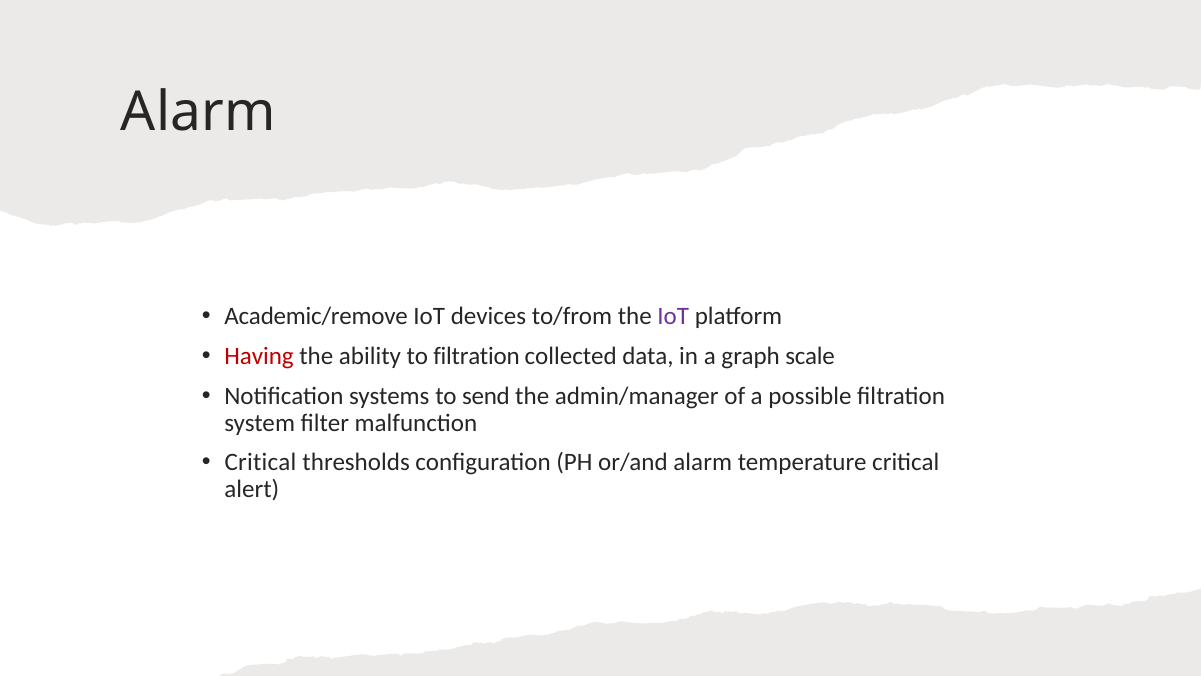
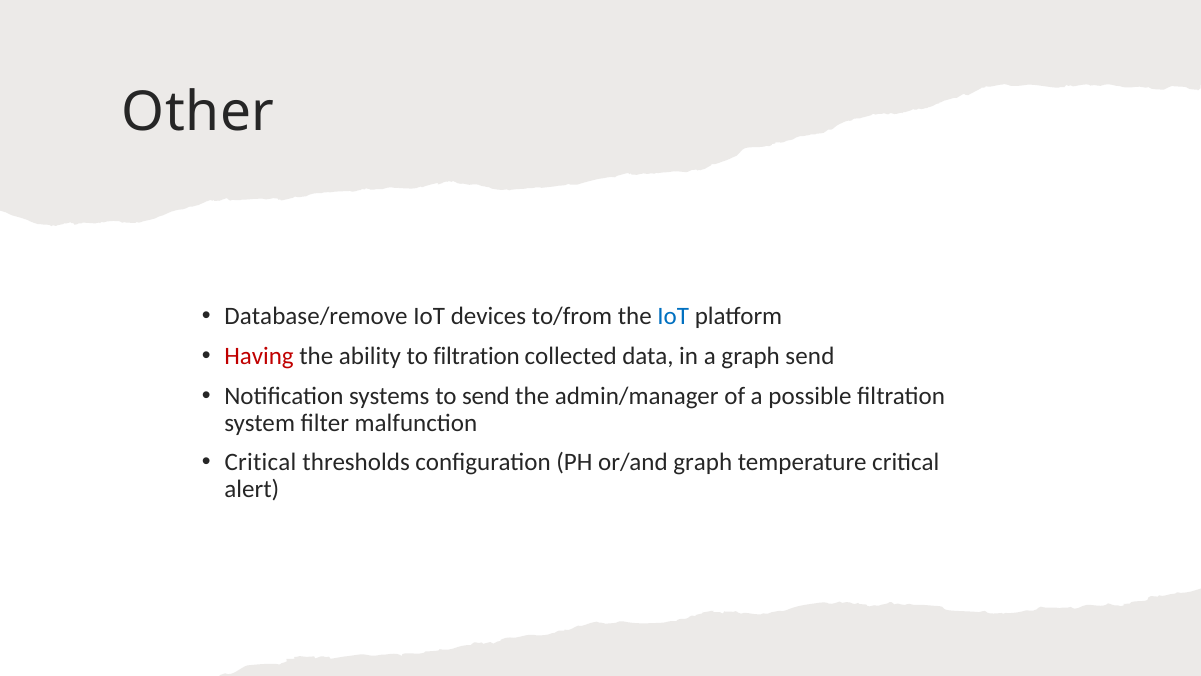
Alarm: Alarm -> Other (198, 112)
Academic/remove: Academic/remove -> Database/remove (316, 317)
IoT colour: purple -> blue (673, 317)
graph scale: scale -> send (810, 356)
or/and alarm: alarm -> graph (703, 462)
